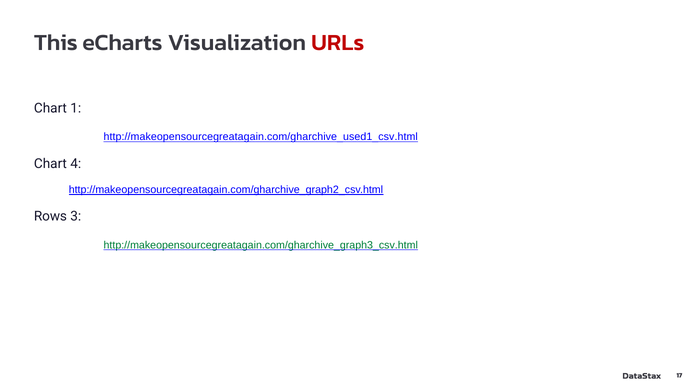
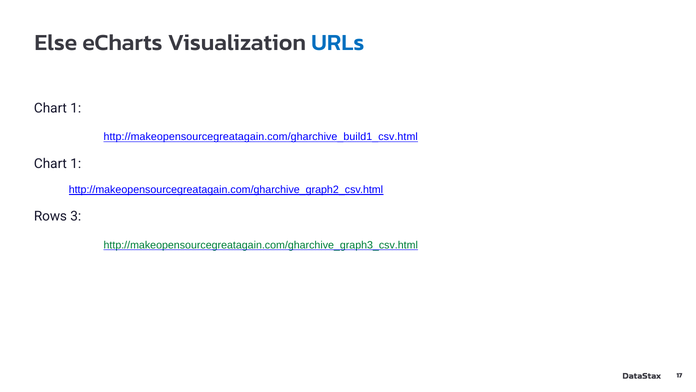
This: This -> Else (56, 43)
URLs colour: red -> blue (338, 43)
http://makeopensourcegreatagain.com/gharchive_used1_csv.html: http://makeopensourcegreatagain.com/gharchive_used1_csv.html -> http://makeopensourcegreatagain.com/gharchive_build1_csv.html (261, 137)
4: 4 -> 1 (76, 164)
